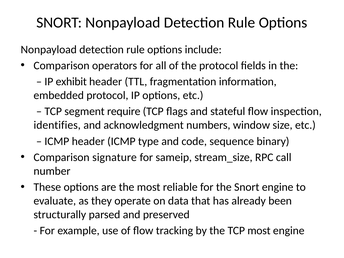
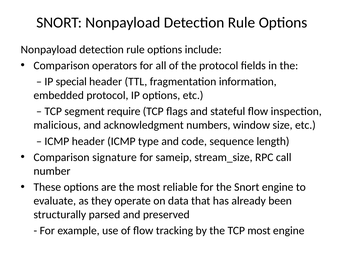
exhibit: exhibit -> special (71, 82)
identifies: identifies -> malicious (57, 125)
binary: binary -> length (273, 141)
